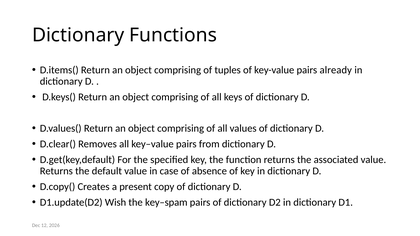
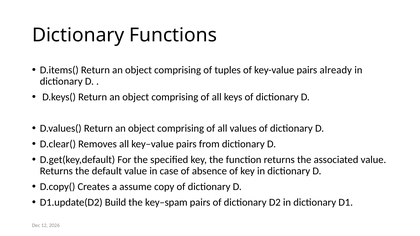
present: present -> assume (136, 187)
Wish: Wish -> Build (116, 203)
